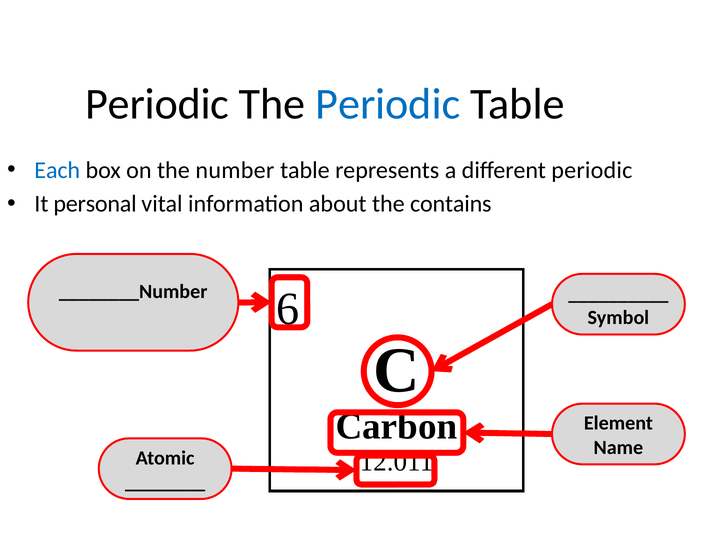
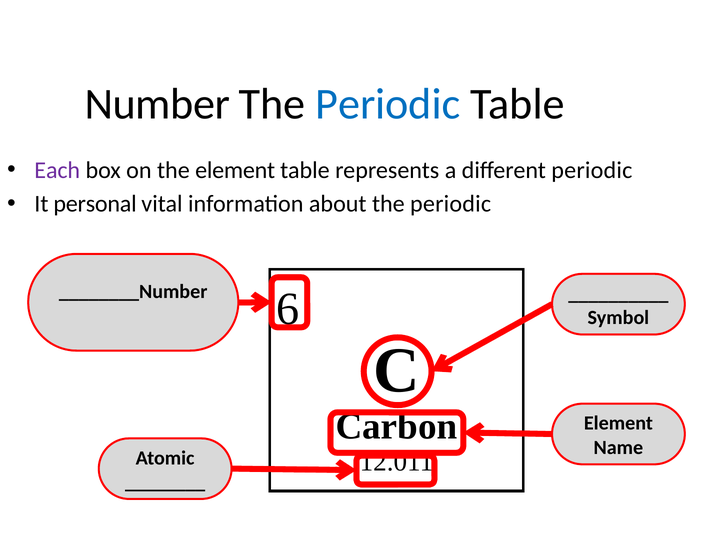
Periodic: Periodic -> Number (157, 104)
Each colour: blue -> purple (57, 170)
the number: number -> element (235, 170)
about the contains: contains -> periodic (451, 204)
